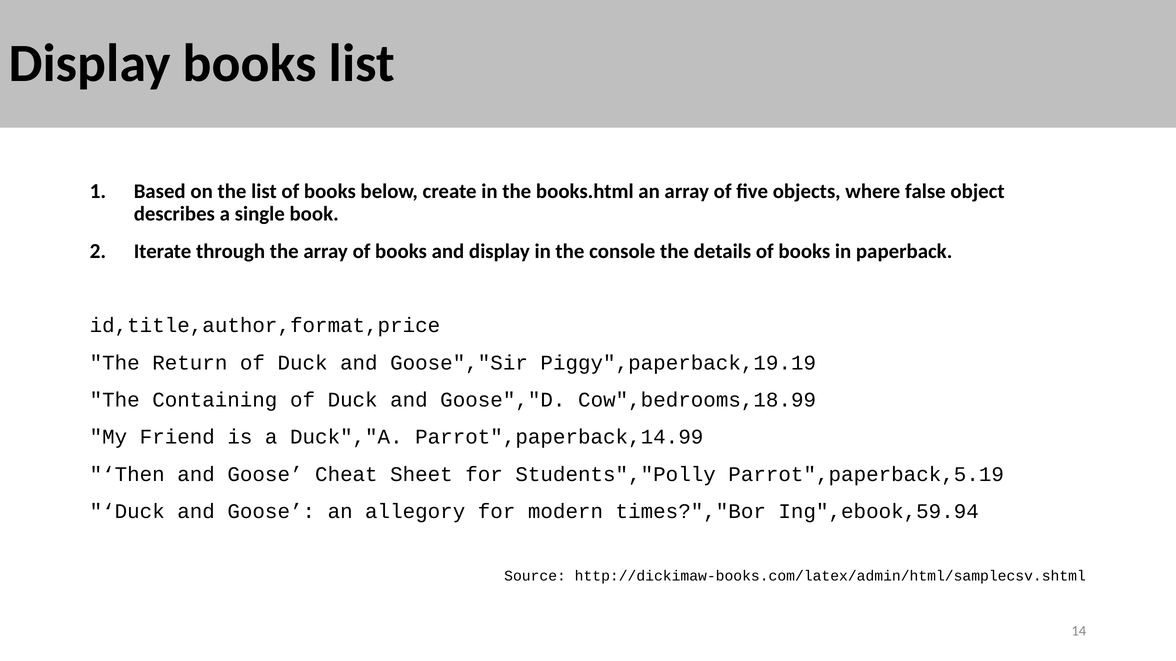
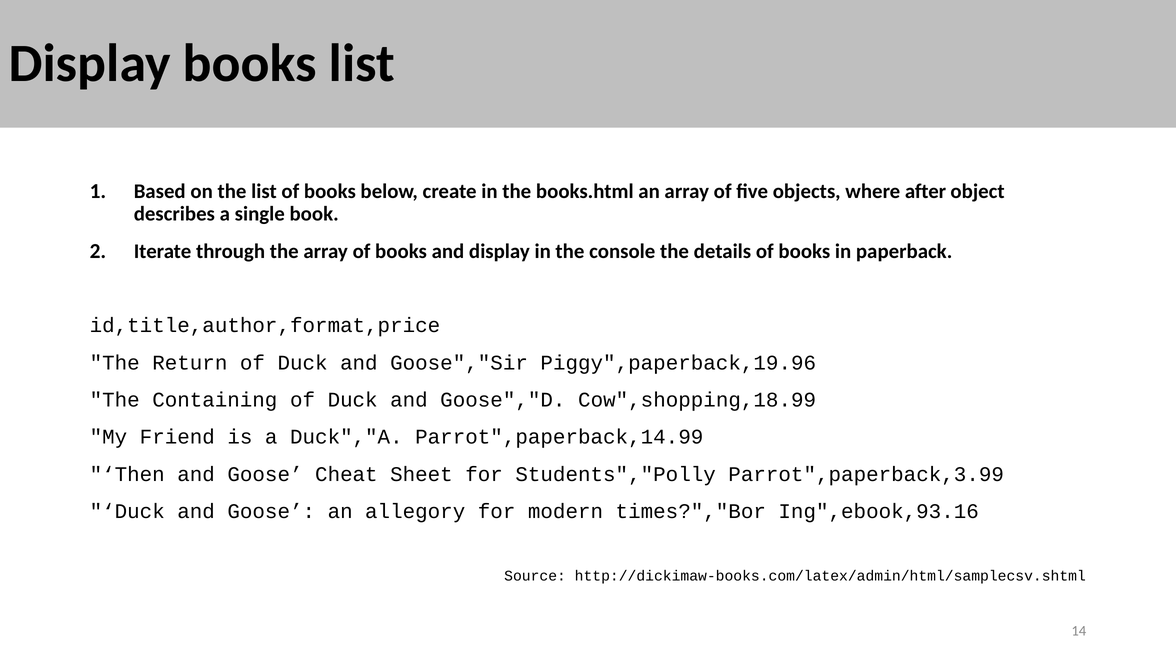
false: false -> after (925, 192)
Piggy",paperback,19.19: Piggy",paperback,19.19 -> Piggy",paperback,19.96 (678, 363)
Cow",bedrooms,18.99: Cow",bedrooms,18.99 -> Cow",shopping,18.99 (697, 400)
Parrot",paperback,5.19: Parrot",paperback,5.19 -> Parrot",paperback,3.99 (866, 475)
Ing",ebook,59.94: Ing",ebook,59.94 -> Ing",ebook,93.16 (879, 512)
